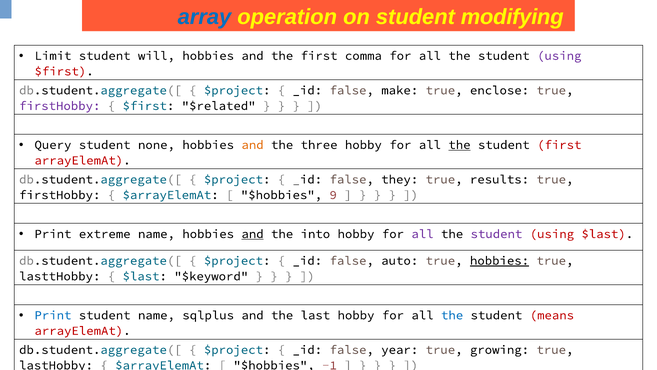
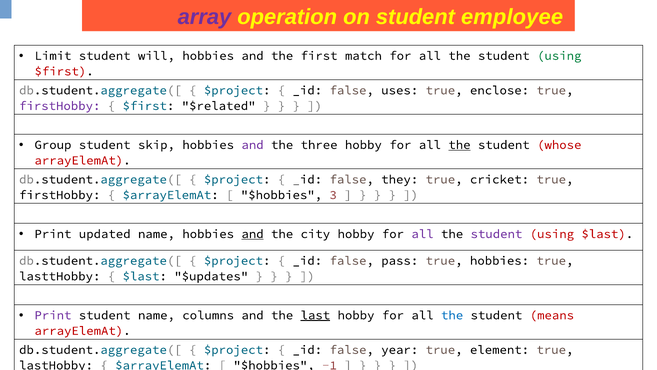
array colour: blue -> purple (204, 17)
modifying: modifying -> employee (512, 17)
comma: comma -> match (363, 56)
using colour: purple -> green (559, 56)
make: make -> uses (400, 90)
Query: Query -> Group (53, 145)
none: none -> skip (156, 145)
and colour: orange -> purple (253, 145)
student first: first -> whose (559, 145)
results: results -> cricket (500, 179)
9: 9 -> 3 (333, 195)
extreme: extreme -> updated (105, 234)
into: into -> city (315, 234)
auto: auto -> pass (400, 260)
hobbies underline: present -> none (500, 260)
$keyword: $keyword -> $updates (211, 276)
Print colour: blue -> purple (53, 315)
sqlplus: sqlplus -> columns (208, 315)
last underline: none -> present (315, 315)
growing: growing -> element (500, 349)
